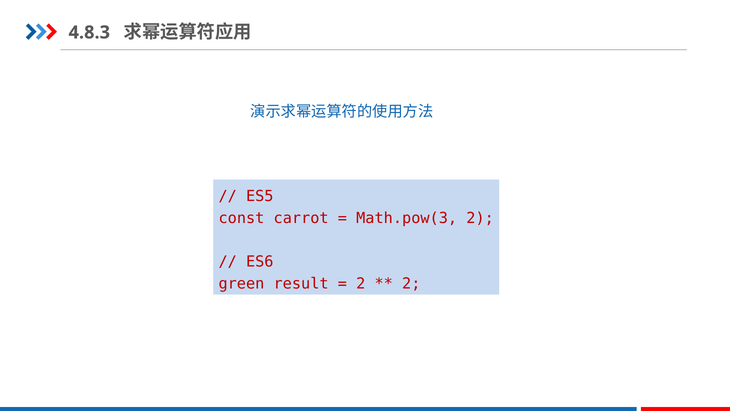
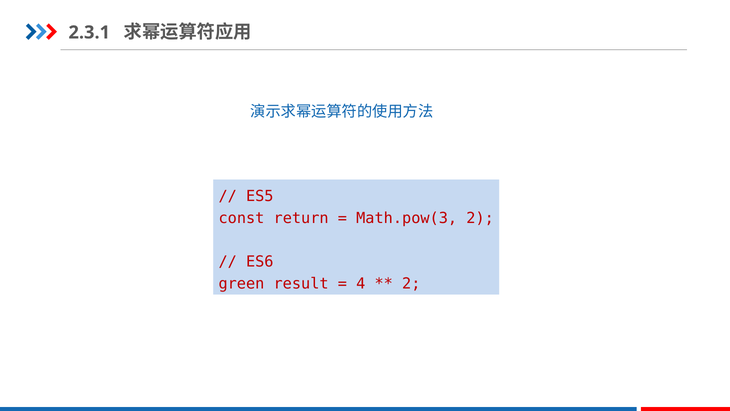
4.8.3: 4.8.3 -> 2.3.1 (89, 32)
carrot: carrot -> return (301, 218)
2: 2 -> 4 (361, 284)
